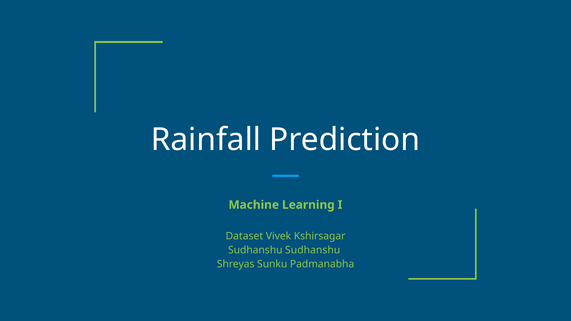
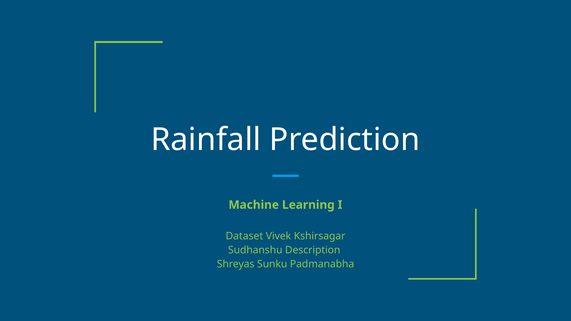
Sudhanshu Sudhanshu: Sudhanshu -> Description (313, 250)
